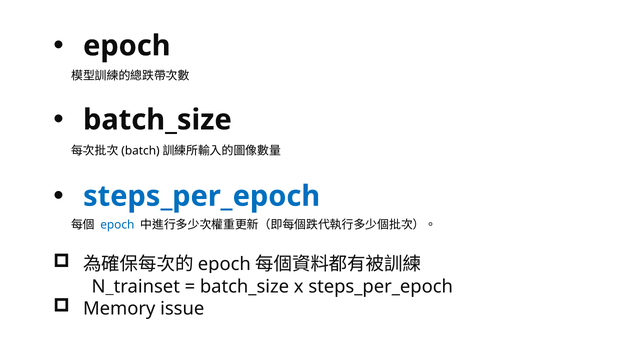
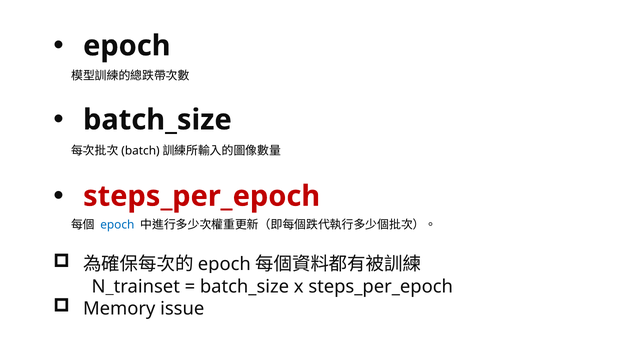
steps_per_epoch colour: blue -> red (202, 196)
